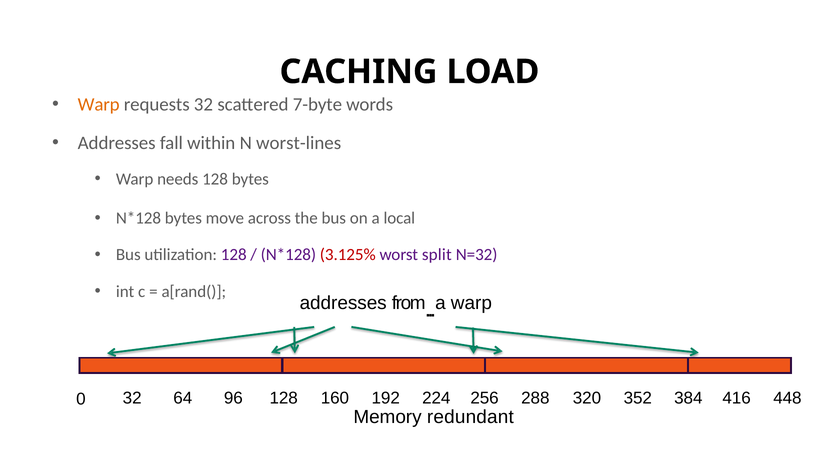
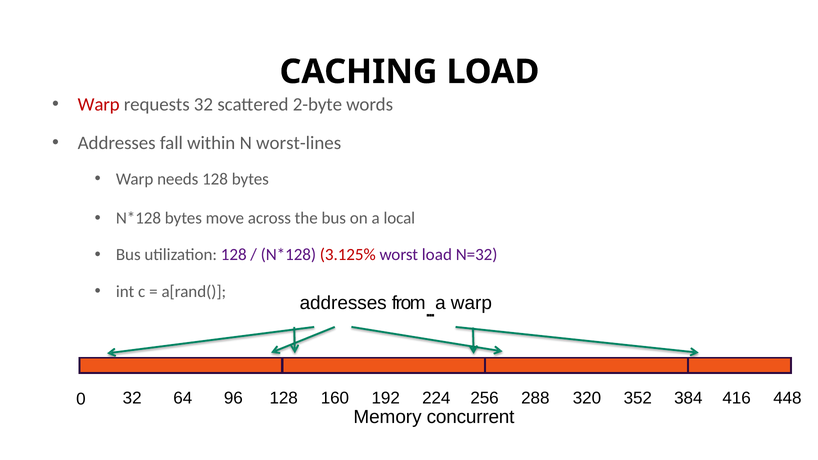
Warp colour: orange -> red (99, 105)
7-byte: 7-byte -> 2-byte (317, 105)
worst split: split -> load (437, 255)
redundant: redundant -> concurrent (471, 417)
